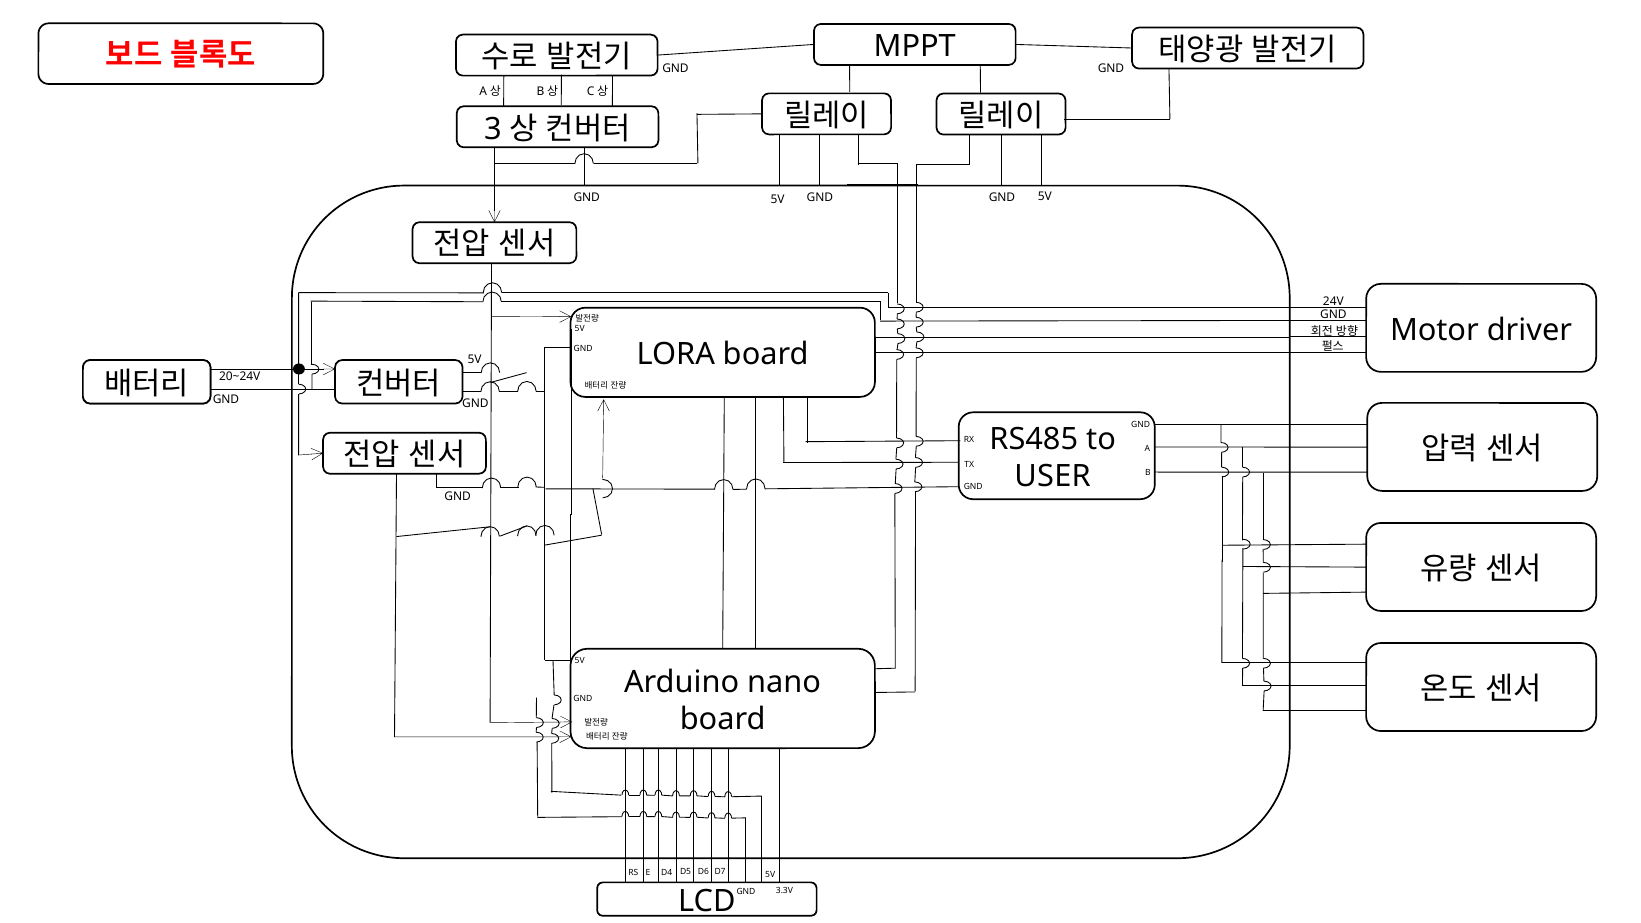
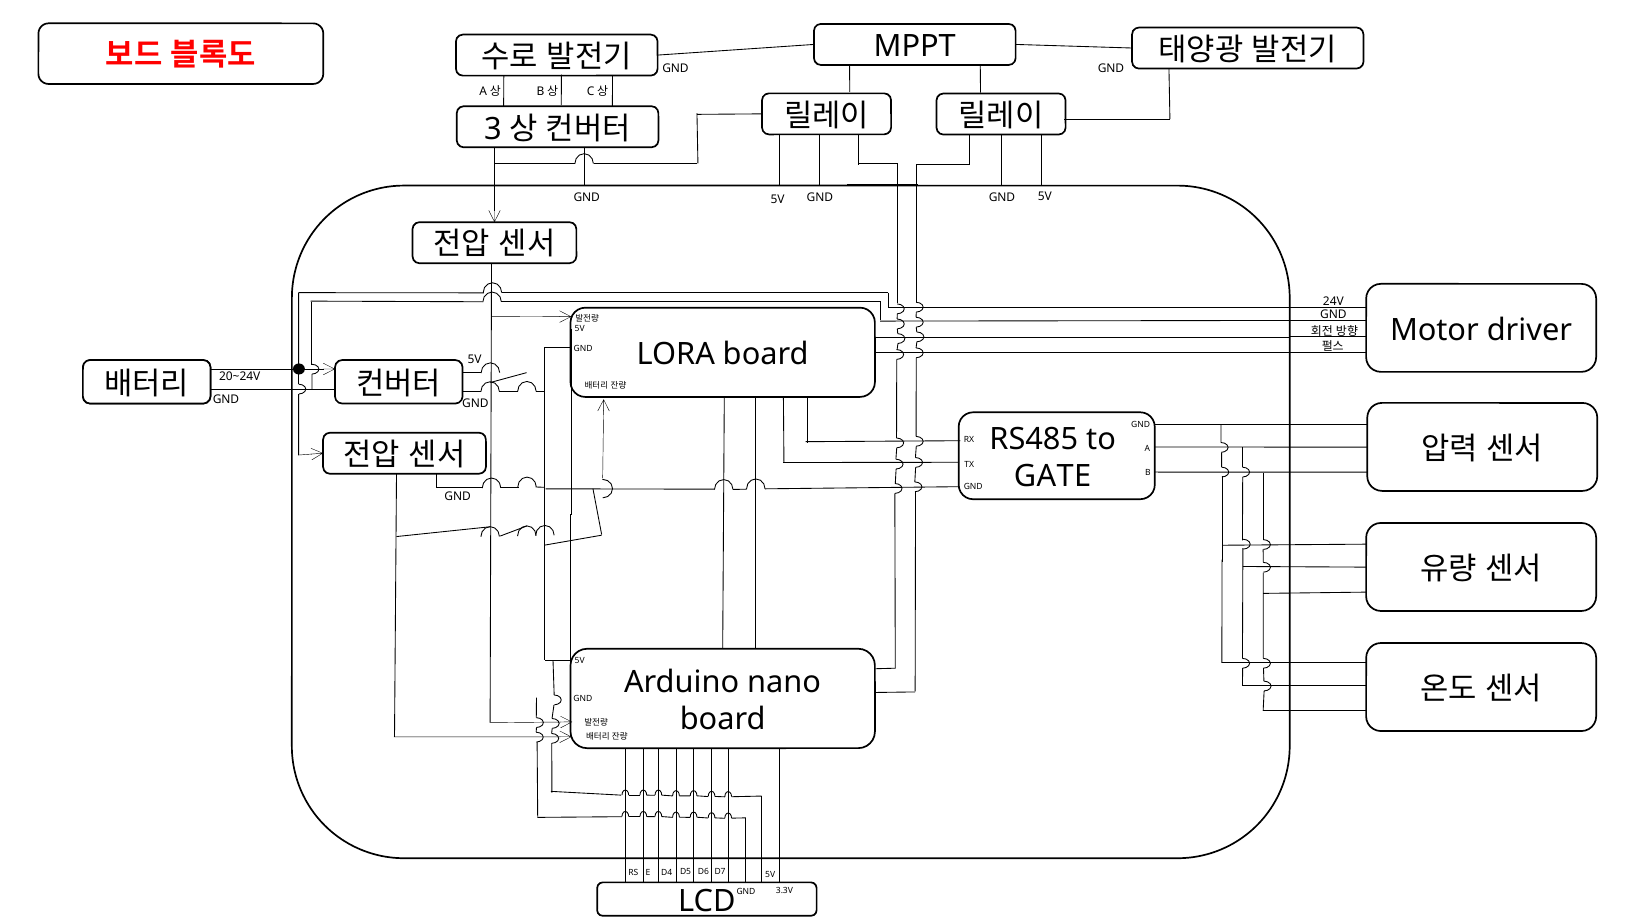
USER: USER -> GATE (1053, 476)
